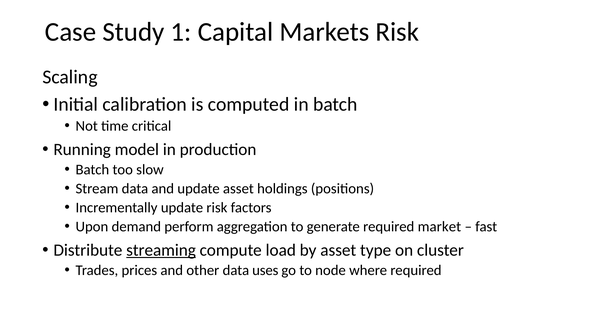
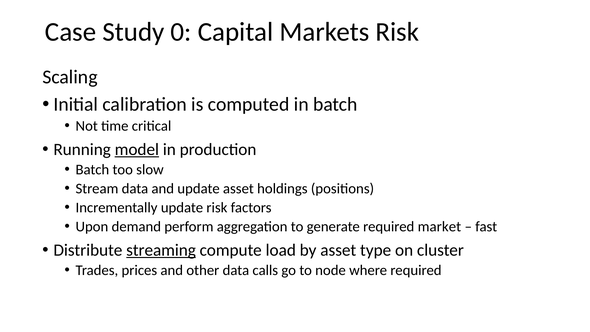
1: 1 -> 0 (181, 32)
model underline: none -> present (137, 149)
uses: uses -> calls (265, 270)
